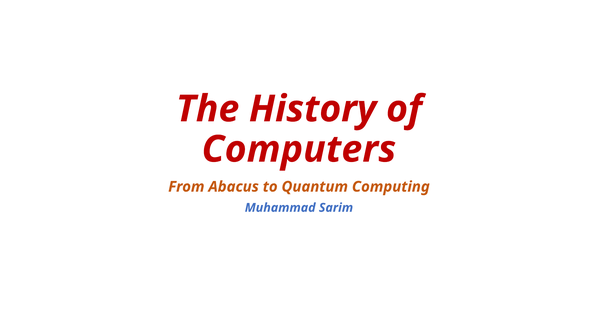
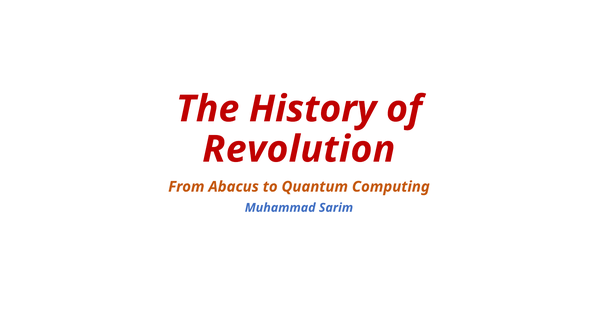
Computers: Computers -> Revolution (299, 149)
